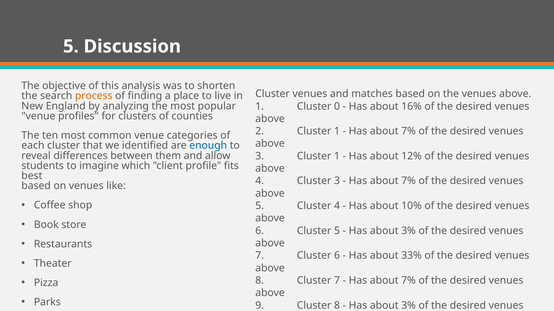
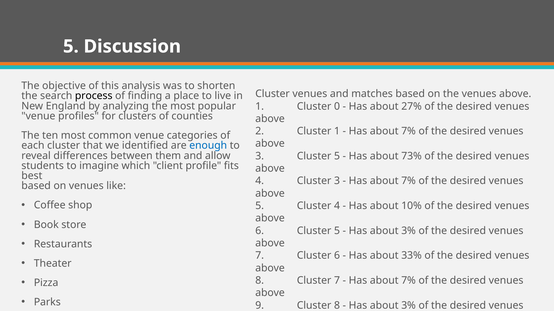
process colour: orange -> black (94, 96)
16%: 16% -> 27% (412, 106)
3 Cluster 1: 1 -> 5 (337, 156)
12%: 12% -> 73% (412, 156)
